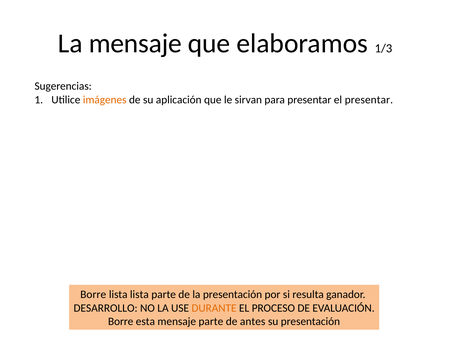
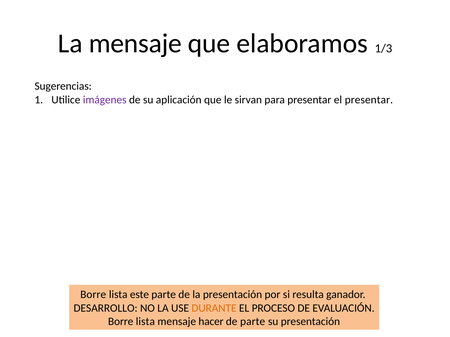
imágenes colour: orange -> purple (105, 100)
lista lista: lista -> este (139, 295)
esta: esta -> lista (145, 322)
mensaje parte: parte -> hacer (211, 322)
de antes: antes -> parte (253, 322)
